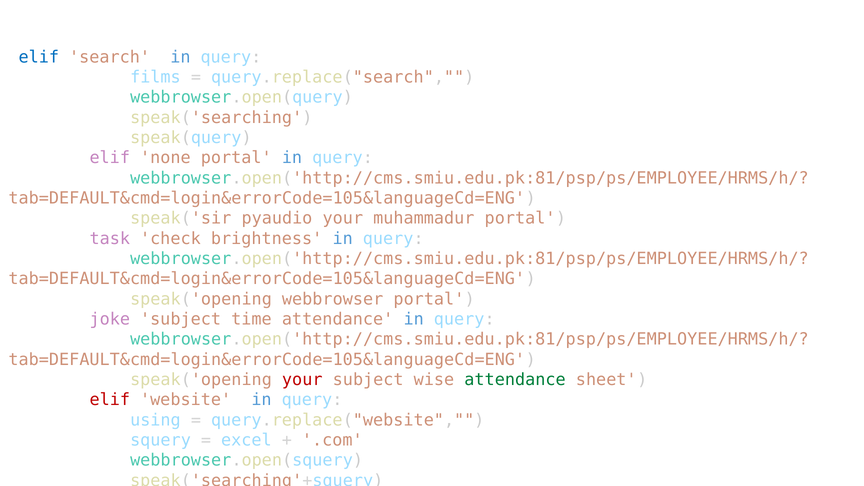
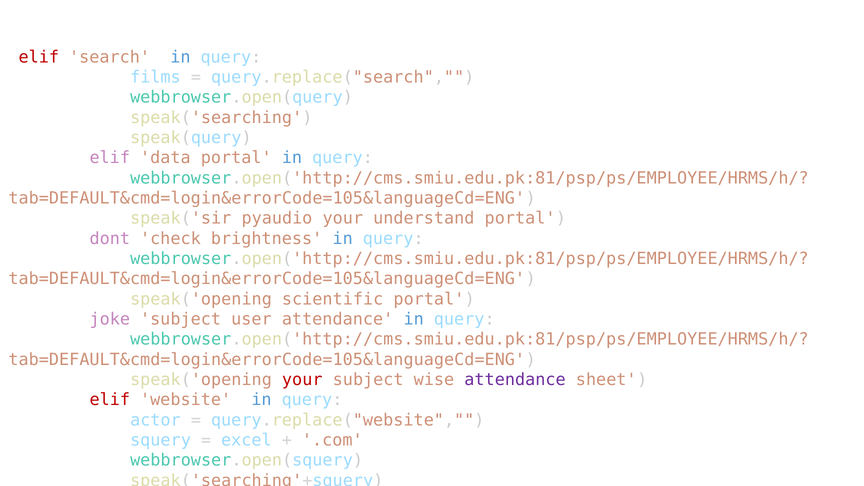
elif colour: blue -> red (39, 57)
none: none -> data (165, 158)
muhammadur: muhammadur -> understand (424, 218)
task: task -> dont (110, 239)
webbrowser: webbrowser -> scientific (333, 299)
time: time -> user (251, 319)
attendance colour: green -> purple (515, 380)
using: using -> actor (155, 420)
